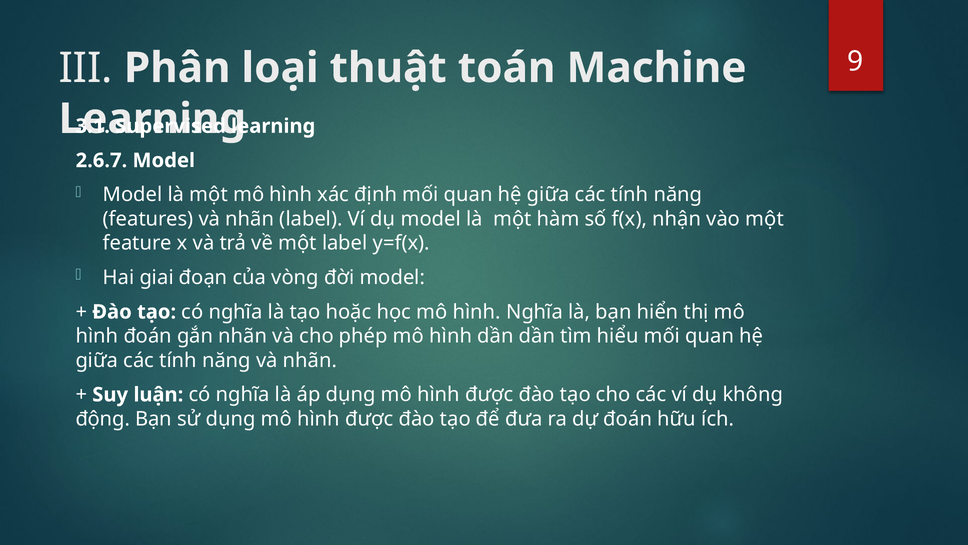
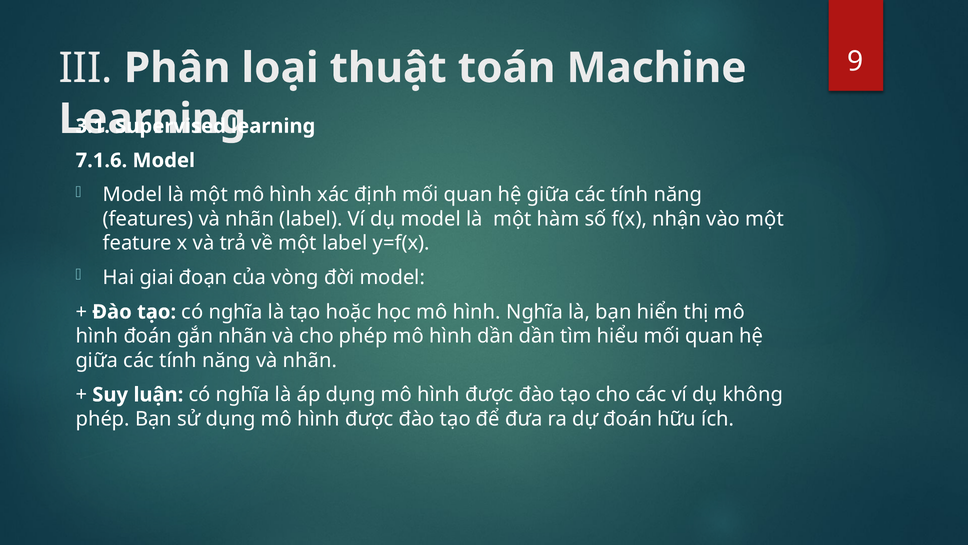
2.6.7: 2.6.7 -> 7.1.6 (101, 160)
động: động -> phép (103, 419)
